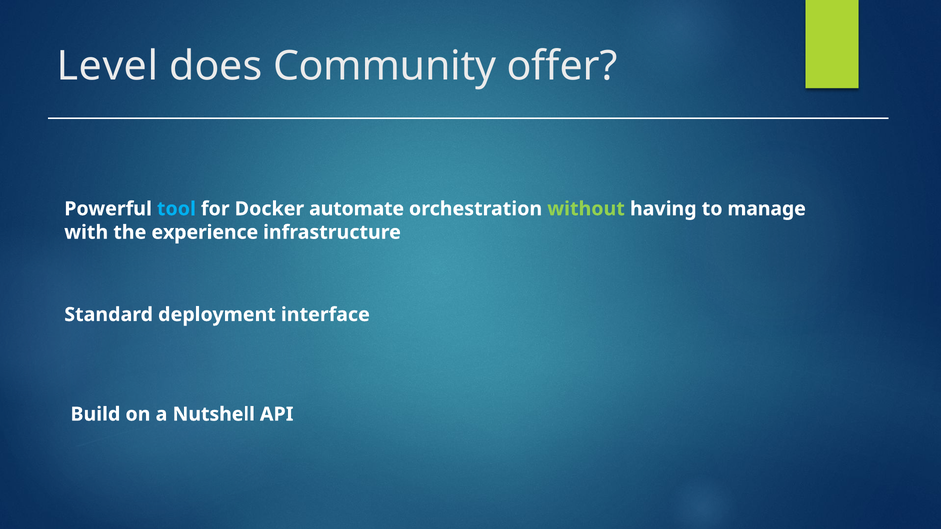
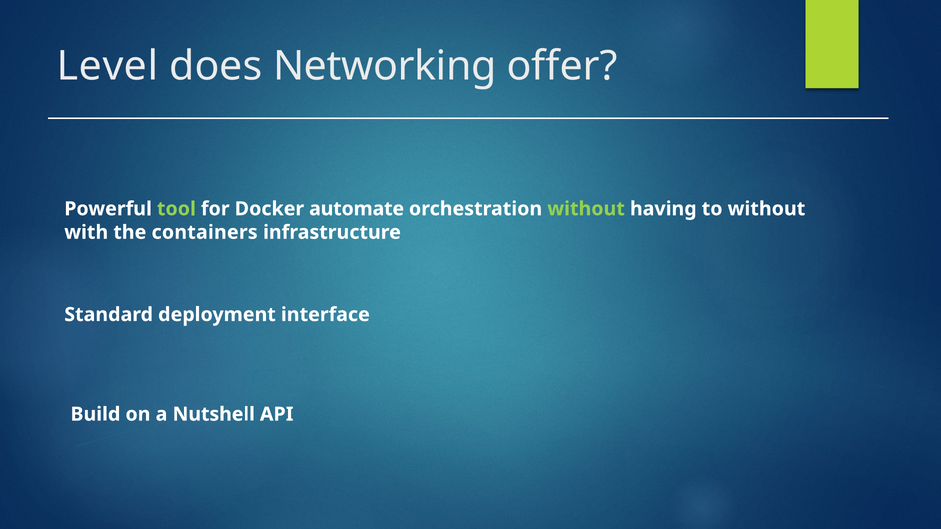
Community: Community -> Networking (385, 66)
tool colour: light blue -> light green (176, 209)
to manage: manage -> without (766, 209)
experience: experience -> containers (205, 232)
